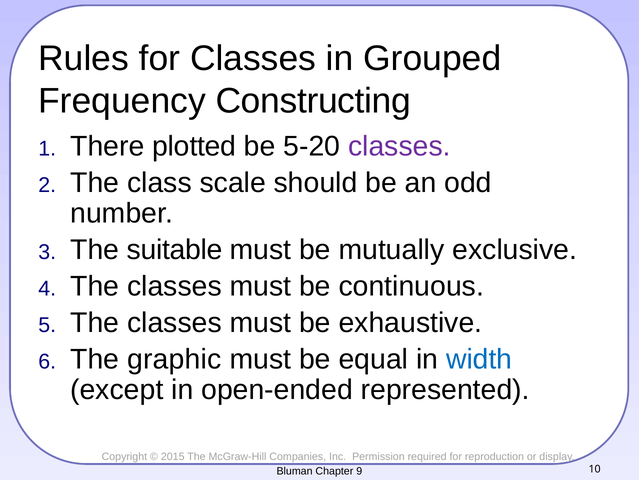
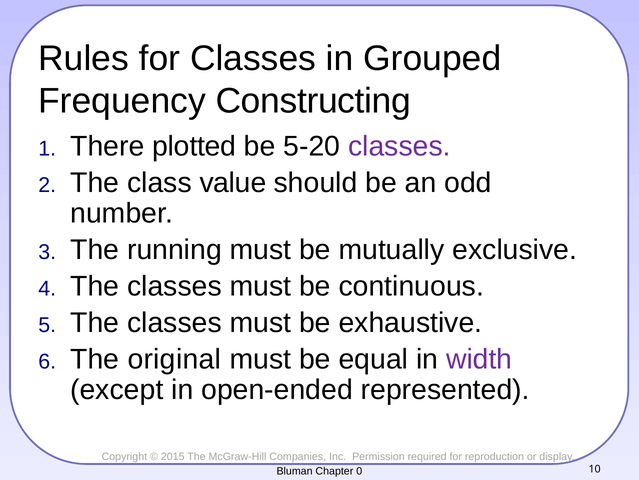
scale: scale -> value (233, 183)
suitable: suitable -> running (174, 250)
graphic: graphic -> original (174, 359)
width colour: blue -> purple (479, 359)
9: 9 -> 0 (359, 470)
